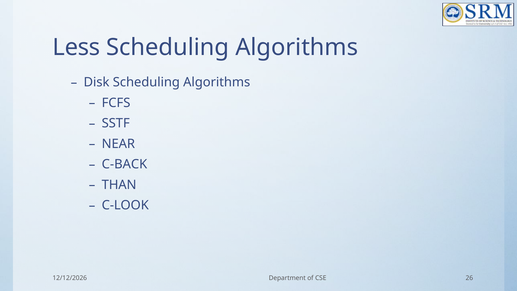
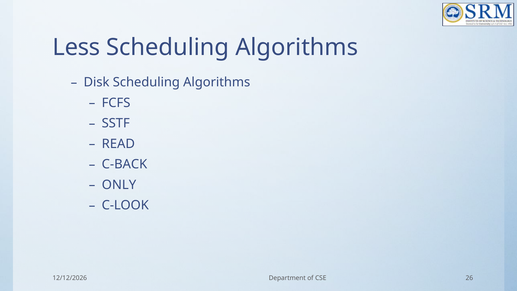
NEAR: NEAR -> READ (118, 144)
THAN: THAN -> ONLY (119, 185)
